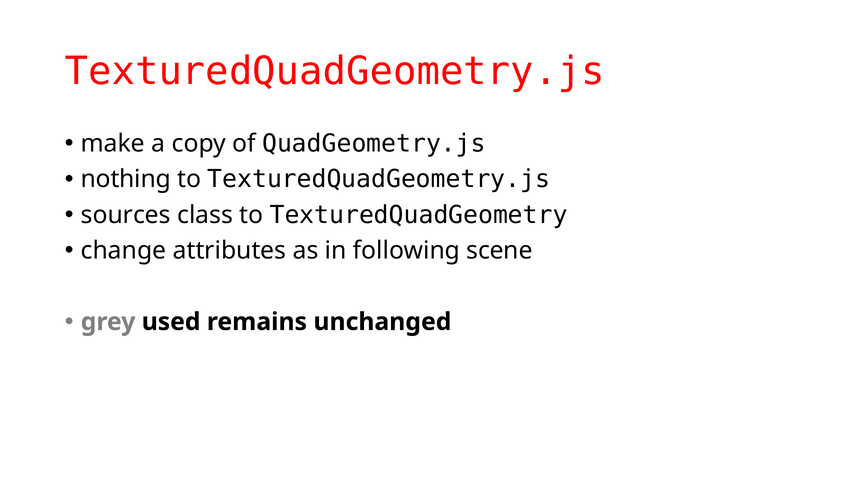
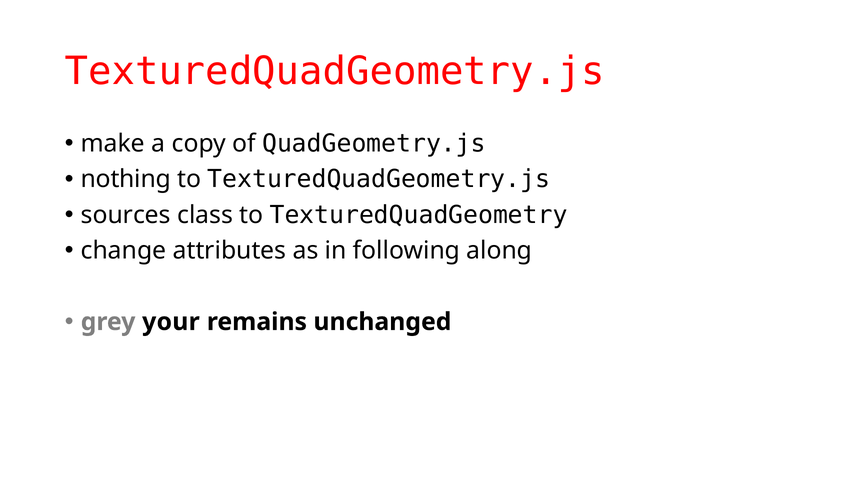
scene: scene -> along (499, 251)
used: used -> your (171, 322)
